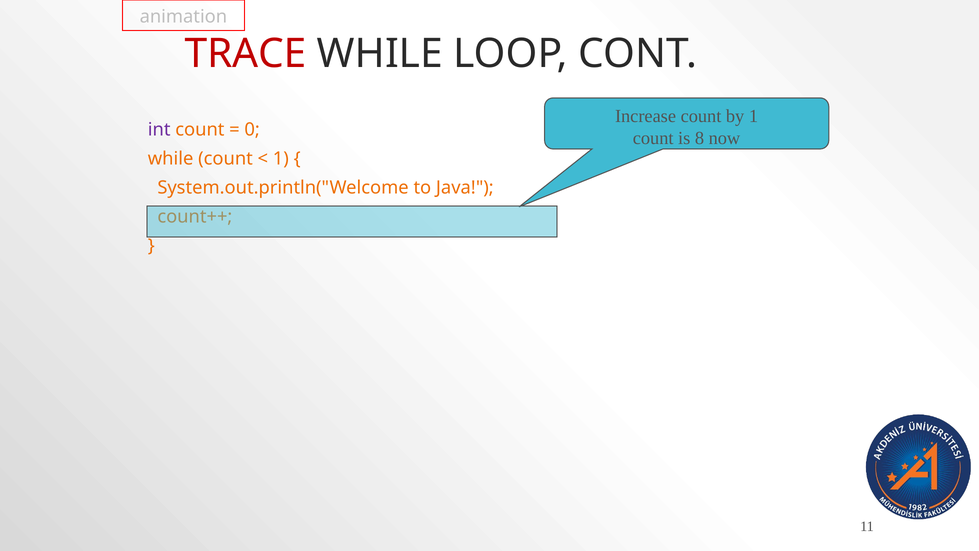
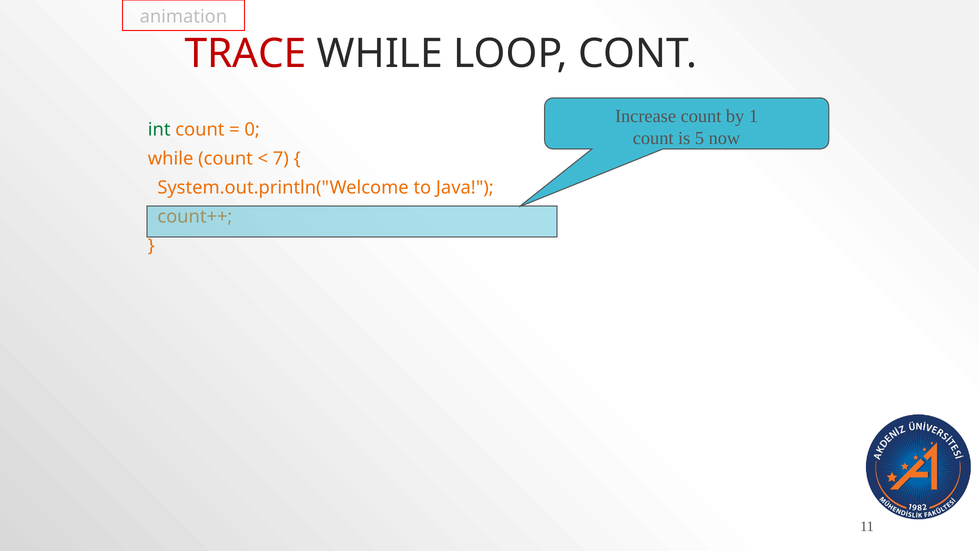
int colour: purple -> green (159, 130)
8: 8 -> 5 (700, 138)
1: 1 -> 7 (281, 159)
